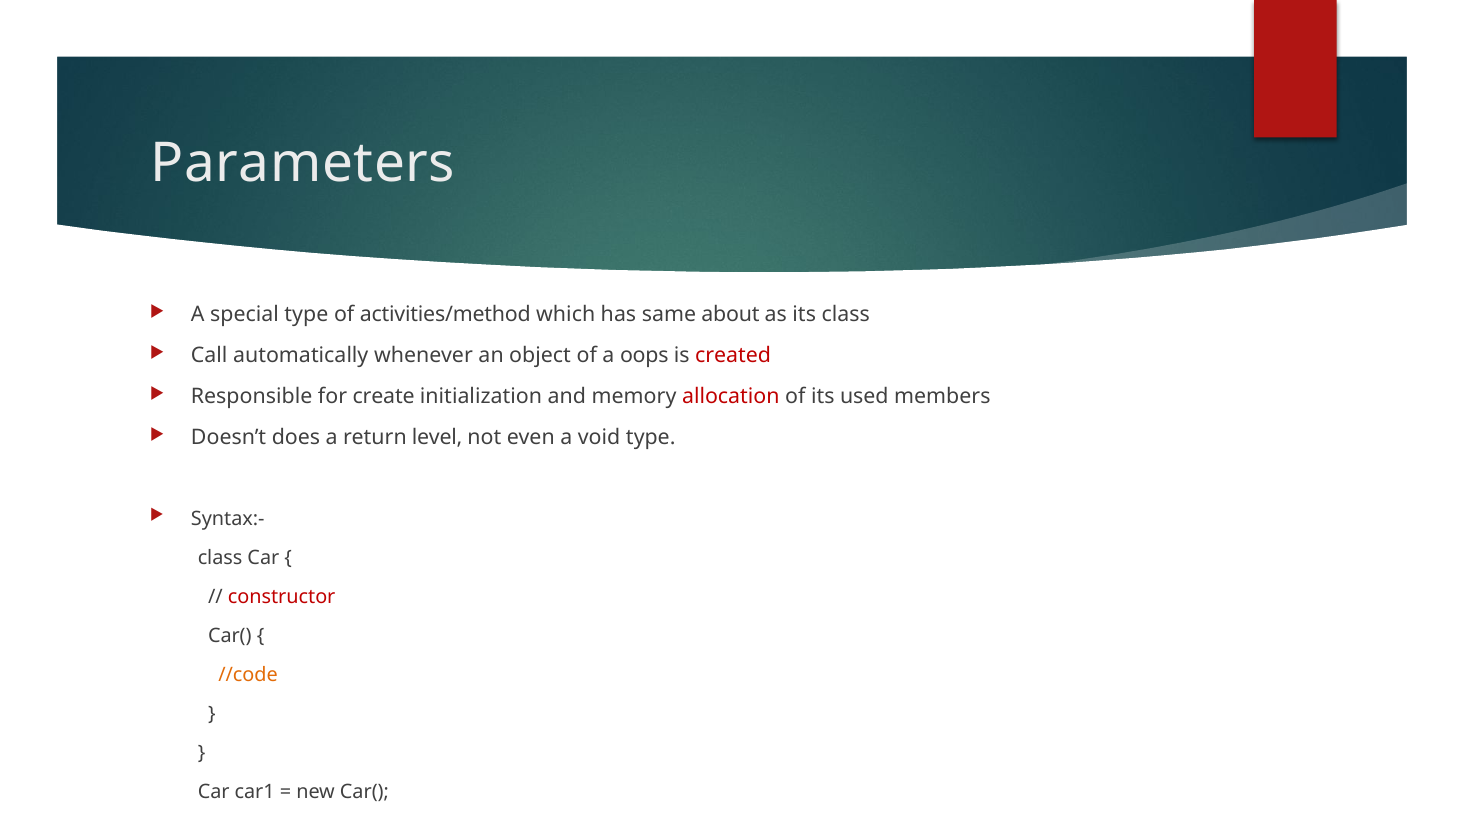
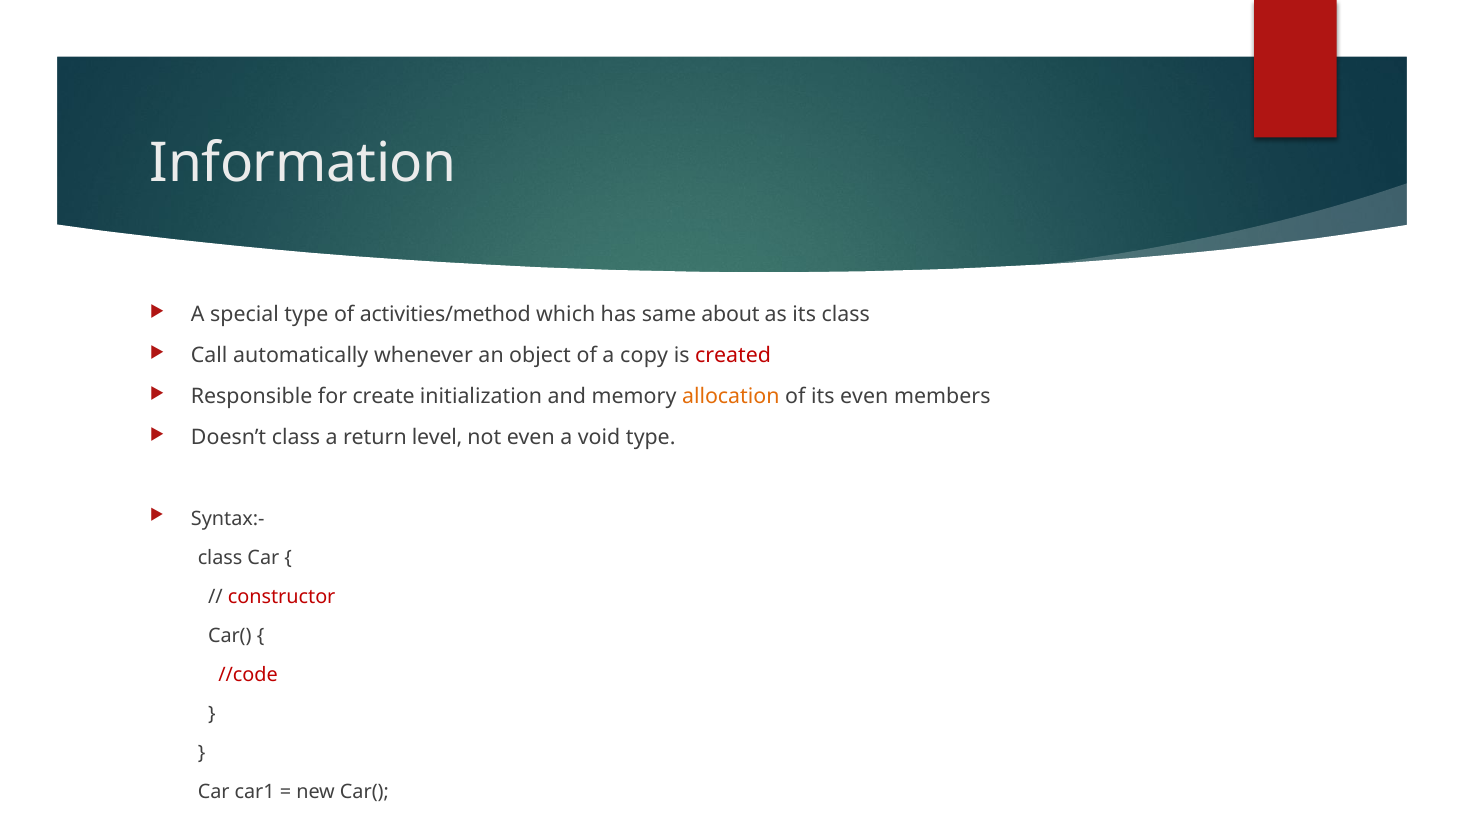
Parameters: Parameters -> Information (303, 163)
oops: oops -> copy (644, 356)
allocation colour: red -> orange (731, 397)
its used: used -> even (864, 397)
Doesn’t does: does -> class (296, 438)
//code colour: orange -> red (248, 675)
